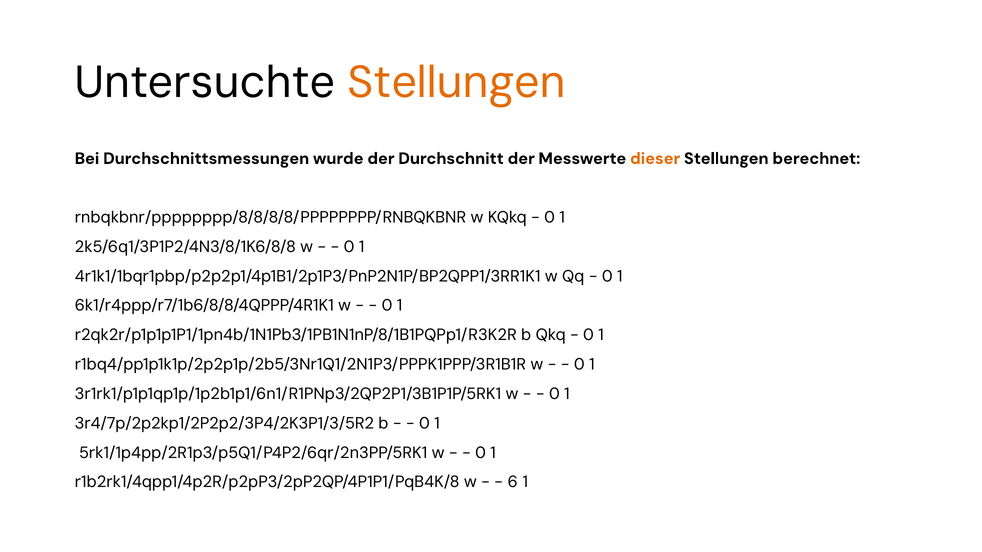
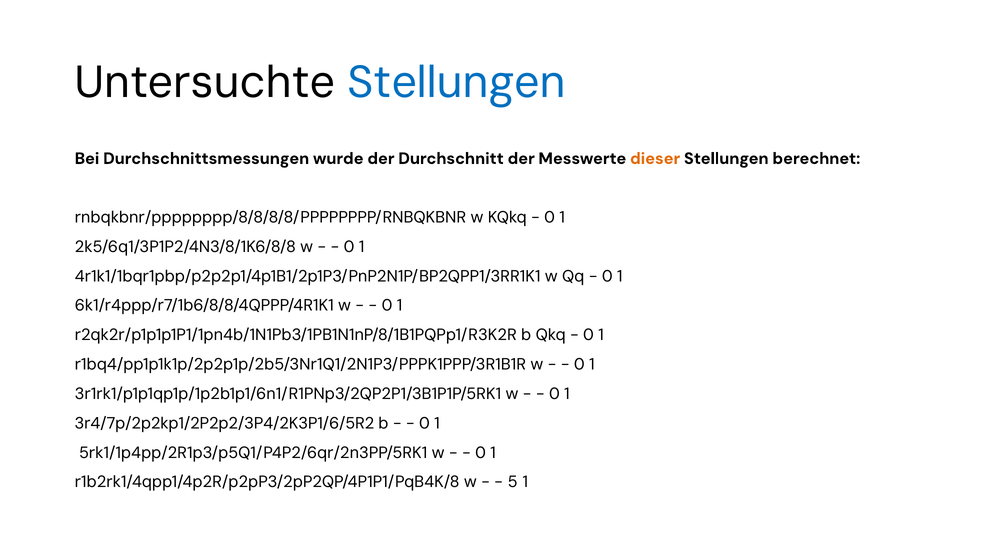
Stellungen colour: orange -> blue (456, 82)
3r4/7p/2p2kp1/2P2p2/3P4/2K3P1/3/5R2: 3r4/7p/2p2kp1/2P2p2/3P4/2K3P1/3/5R2 -> 3r4/7p/2p2kp1/2P2p2/3P4/2K3P1/6/5R2 (224, 423)
6: 6 -> 5 (513, 482)
